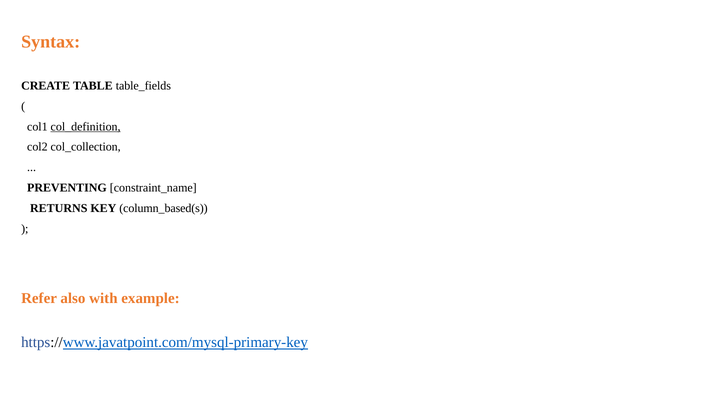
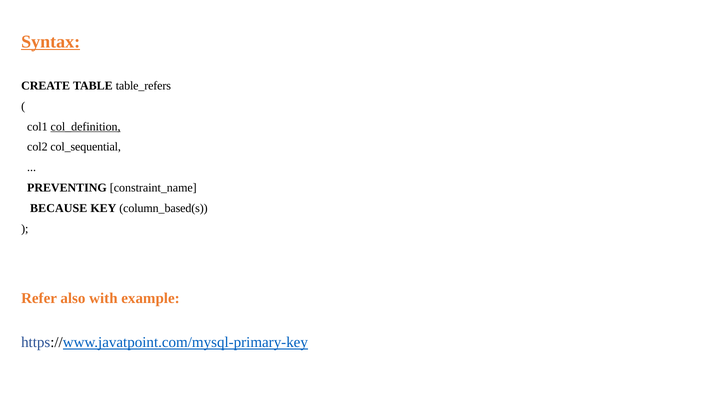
Syntax underline: none -> present (51, 42)
table_fields: table_fields -> table_refers (143, 86)
col_collection: col_collection -> col_sequential (86, 147)
RETURNS: RETURNS -> BECAUSE (59, 208)
